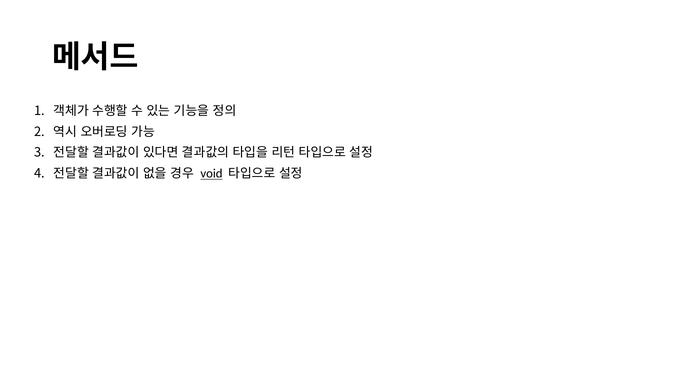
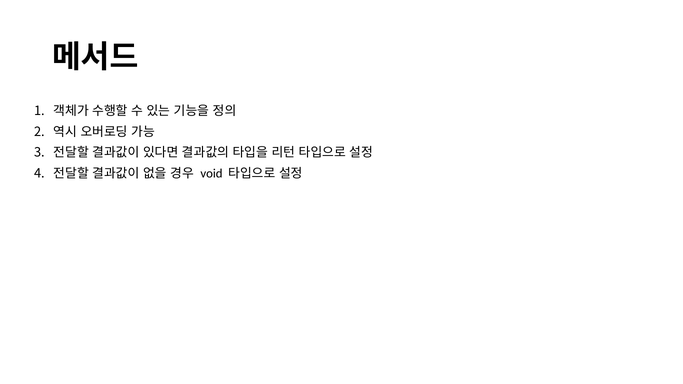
void underline: present -> none (211, 174)
